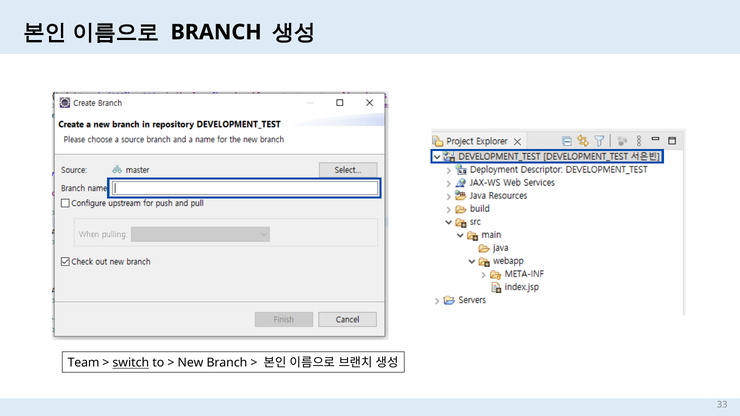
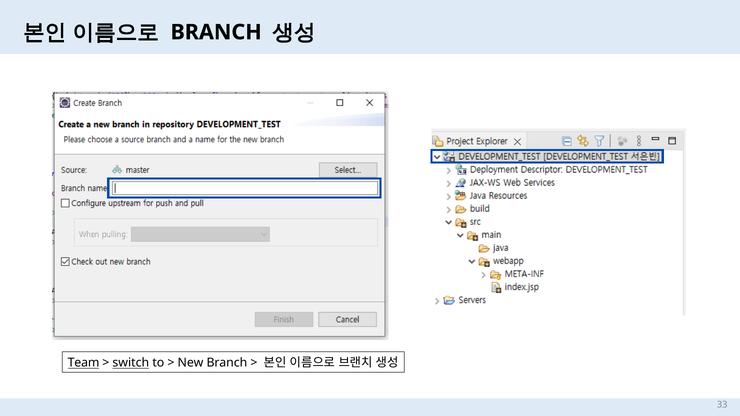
Team underline: none -> present (84, 363)
